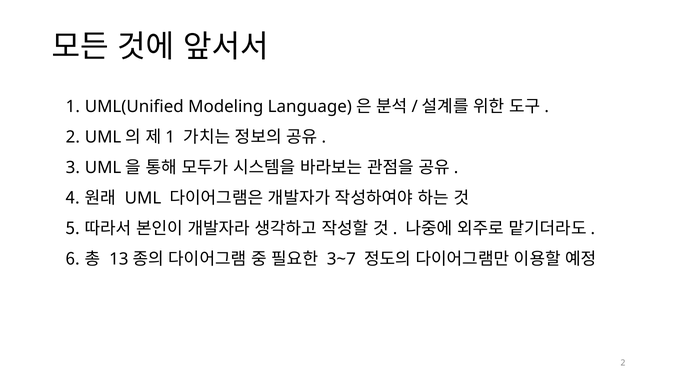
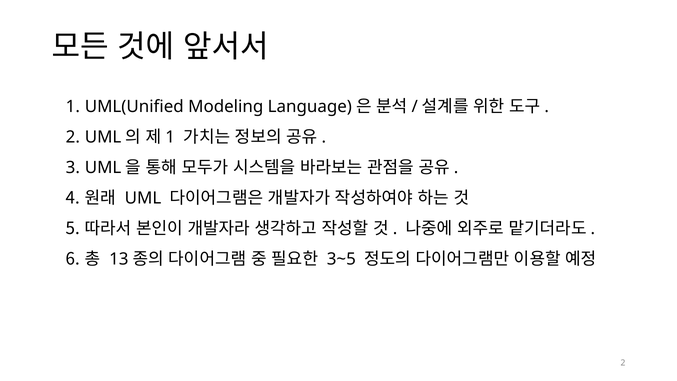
3~7: 3~7 -> 3~5 (341, 259)
